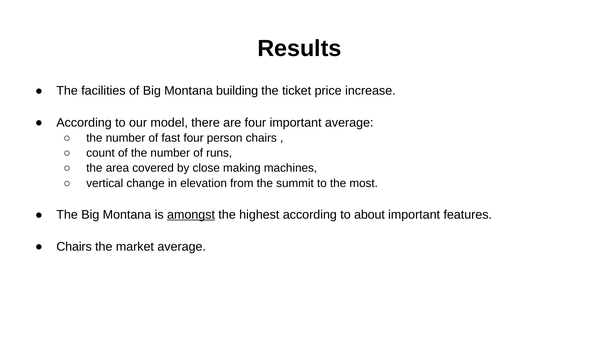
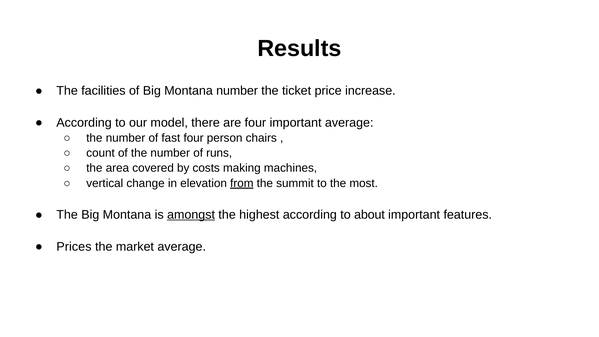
Montana building: building -> number (237, 91)
close: close -> costs (206, 168)
from underline: none -> present (242, 183)
Chairs: Chairs -> Prices (74, 247)
